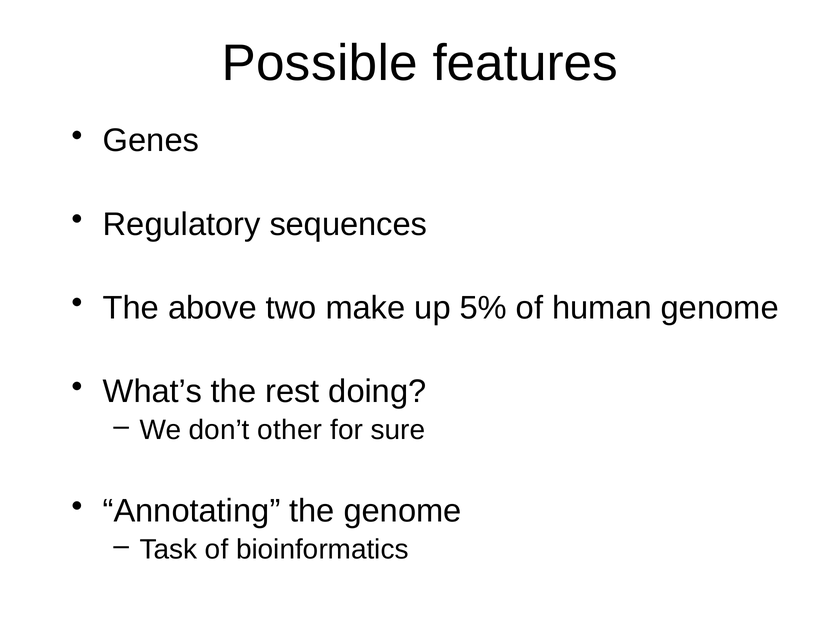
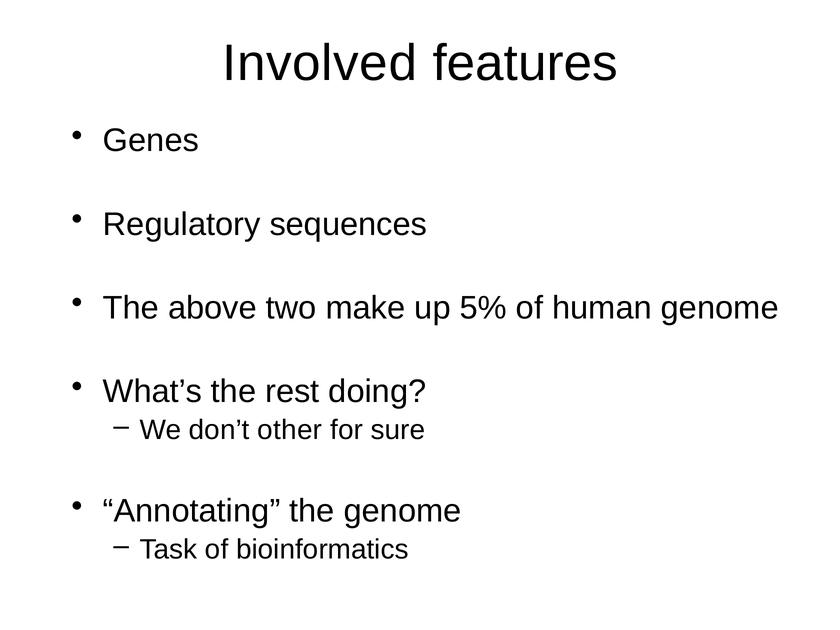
Possible: Possible -> Involved (320, 63)
